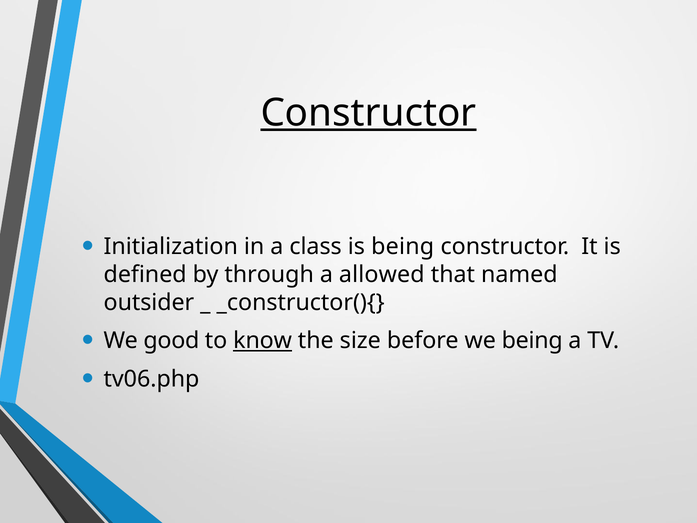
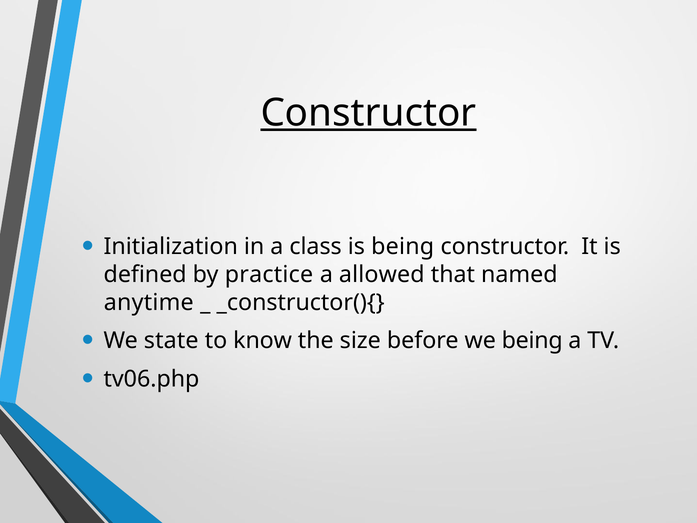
through: through -> practice (269, 274)
outsider: outsider -> anytime (149, 302)
good: good -> state (171, 341)
know underline: present -> none (263, 341)
